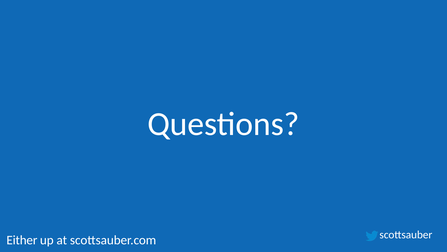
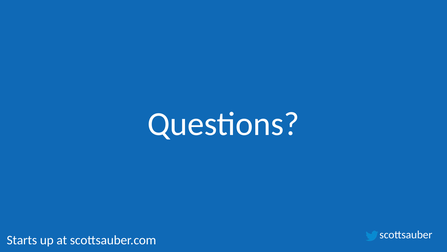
Either: Either -> Starts (22, 240)
